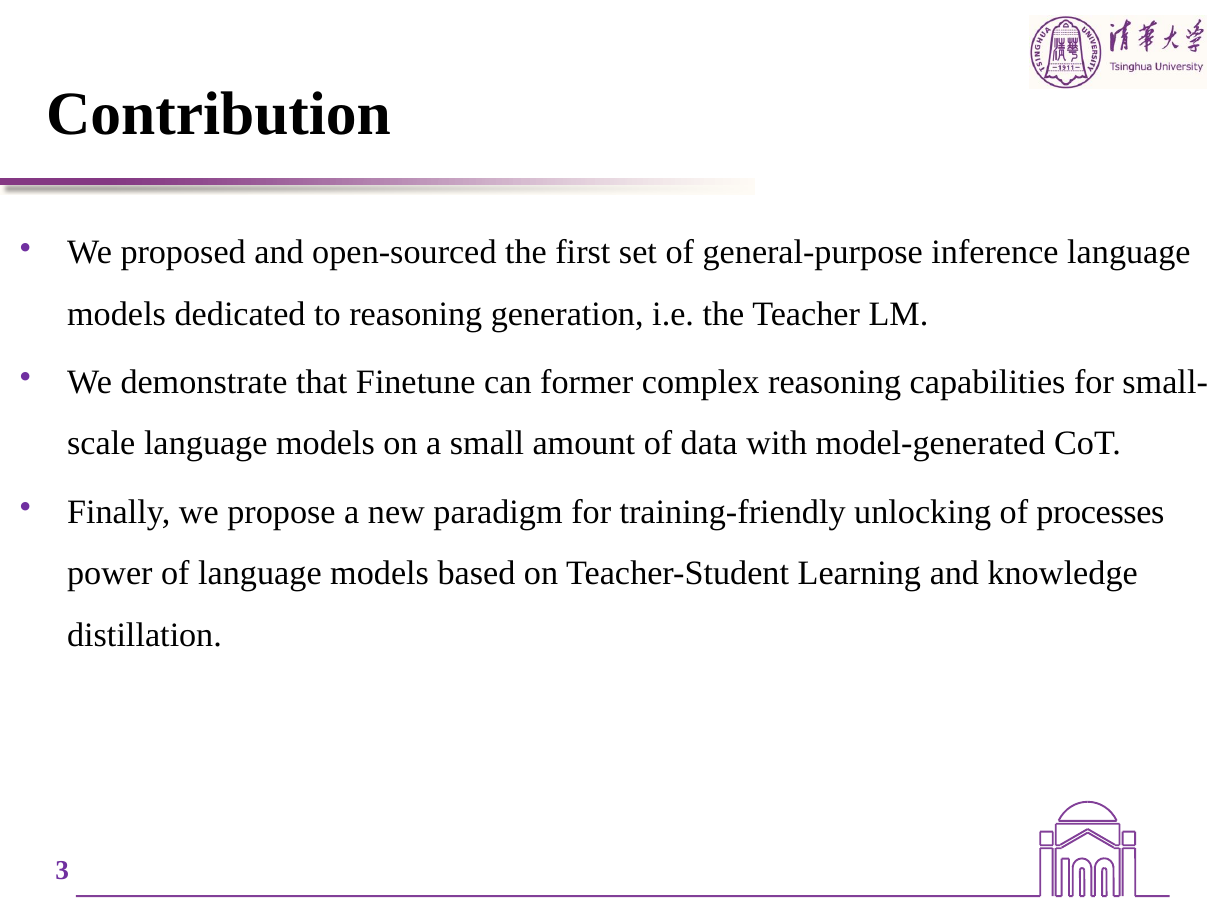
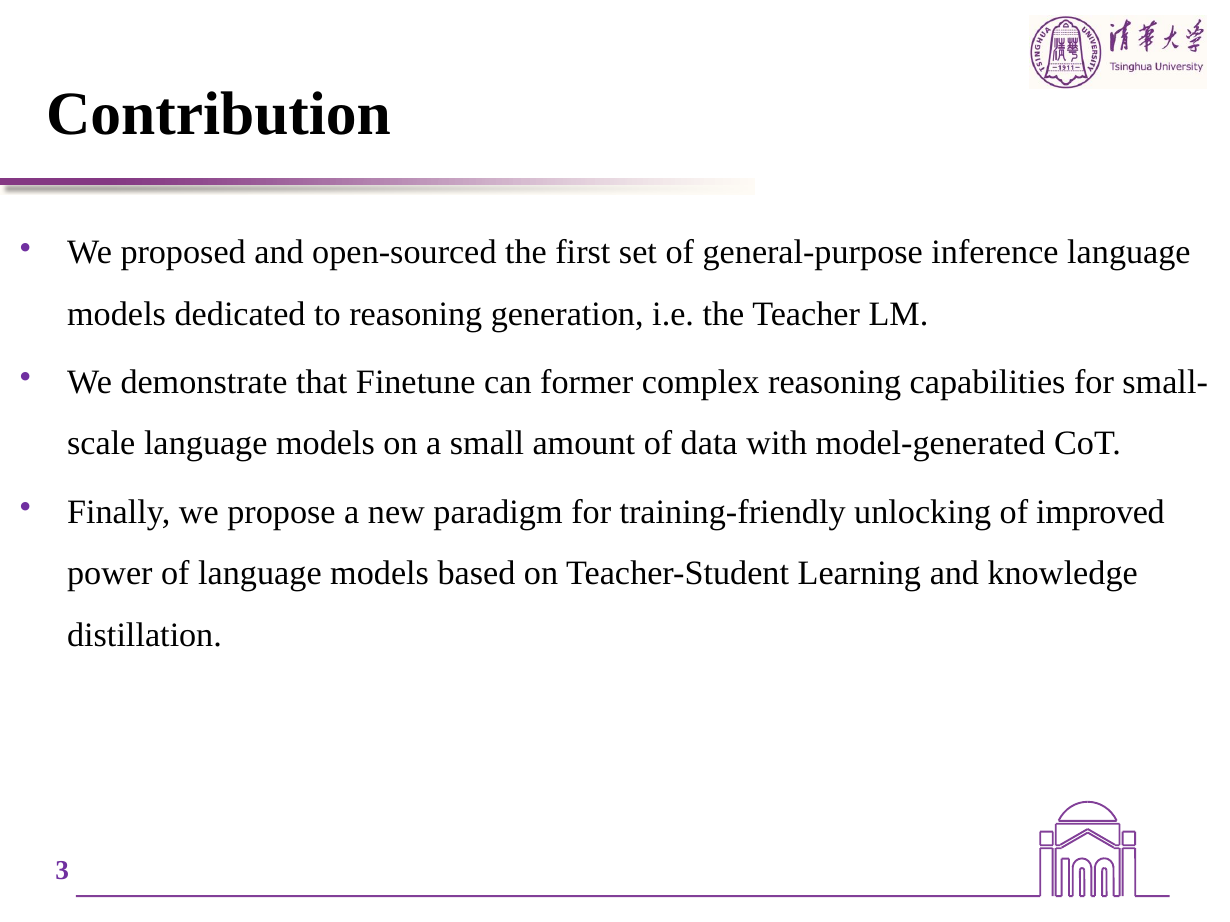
processes: processes -> improved (1100, 512)
